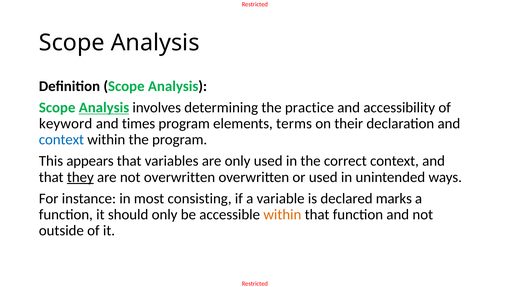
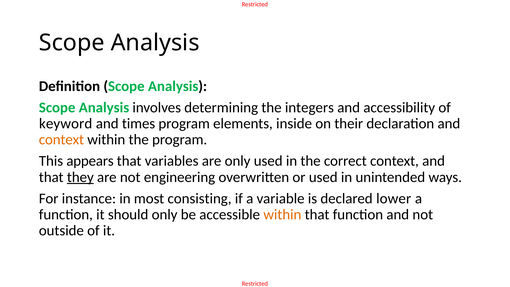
Analysis underline: present -> none (104, 108)
practice: practice -> integers (309, 108)
terms: terms -> inside (294, 124)
context colour: blue -> orange (61, 140)
not overwritten: overwritten -> engineering (180, 177)
marks: marks -> lower (394, 198)
